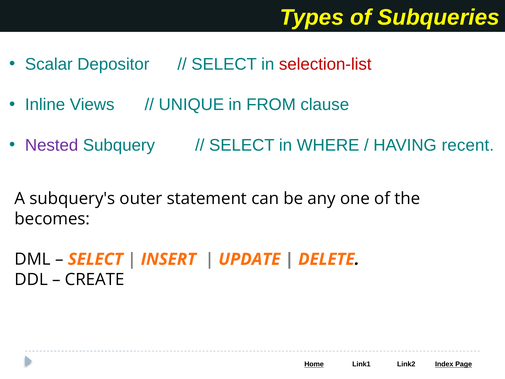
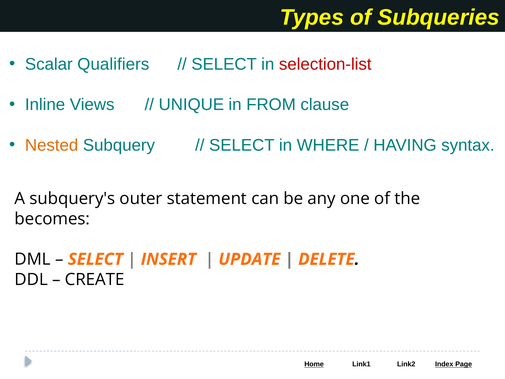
Depositor: Depositor -> Qualifiers (113, 64)
Nested colour: purple -> orange (52, 145)
recent: recent -> syntax (468, 145)
